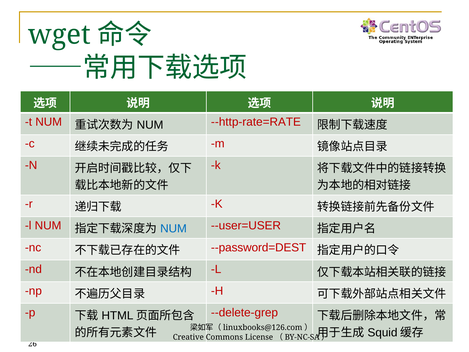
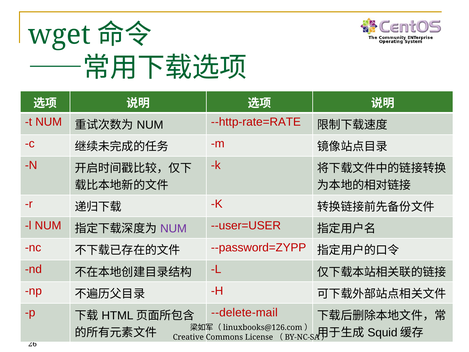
NUM colour: blue -> purple (174, 229)
--password=DEST: --password=DEST -> --password=ZYPP (259, 247)
--delete-grep: --delete-grep -> --delete-mail (244, 312)
